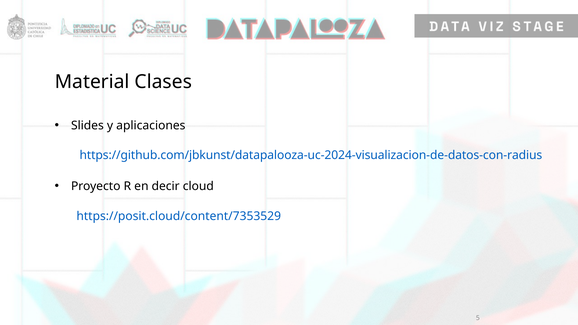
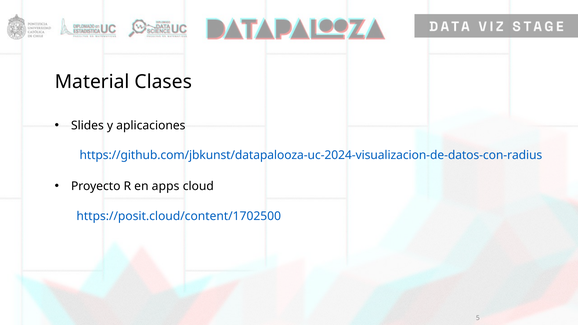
decir: decir -> apps (166, 186)
https://posit.cloud/content/7353529: https://posit.cloud/content/7353529 -> https://posit.cloud/content/1702500 (179, 216)
